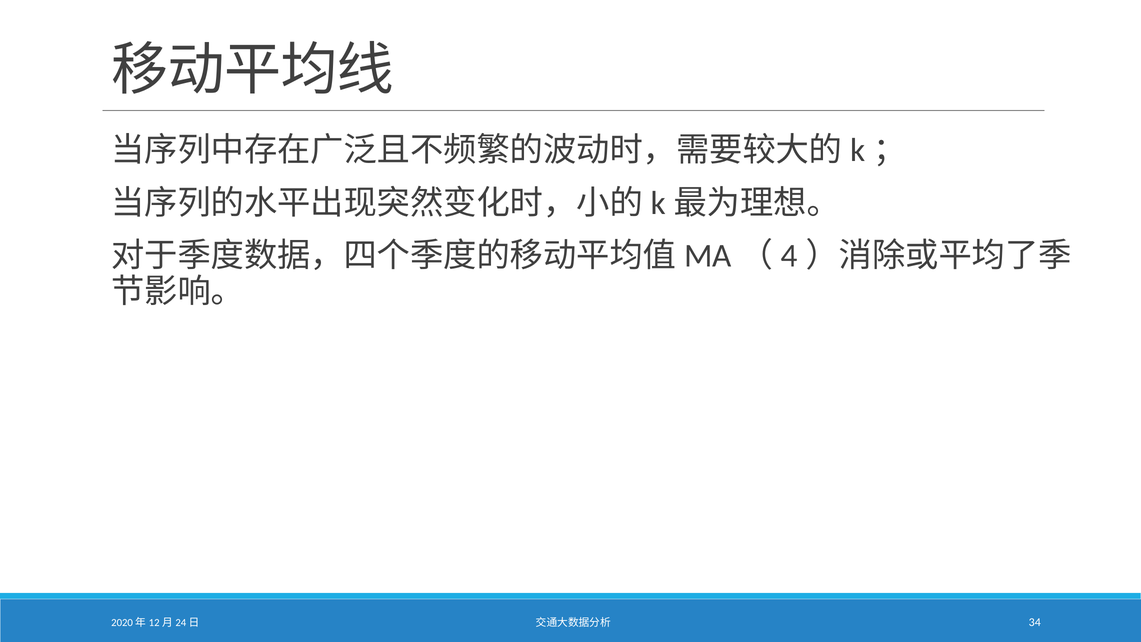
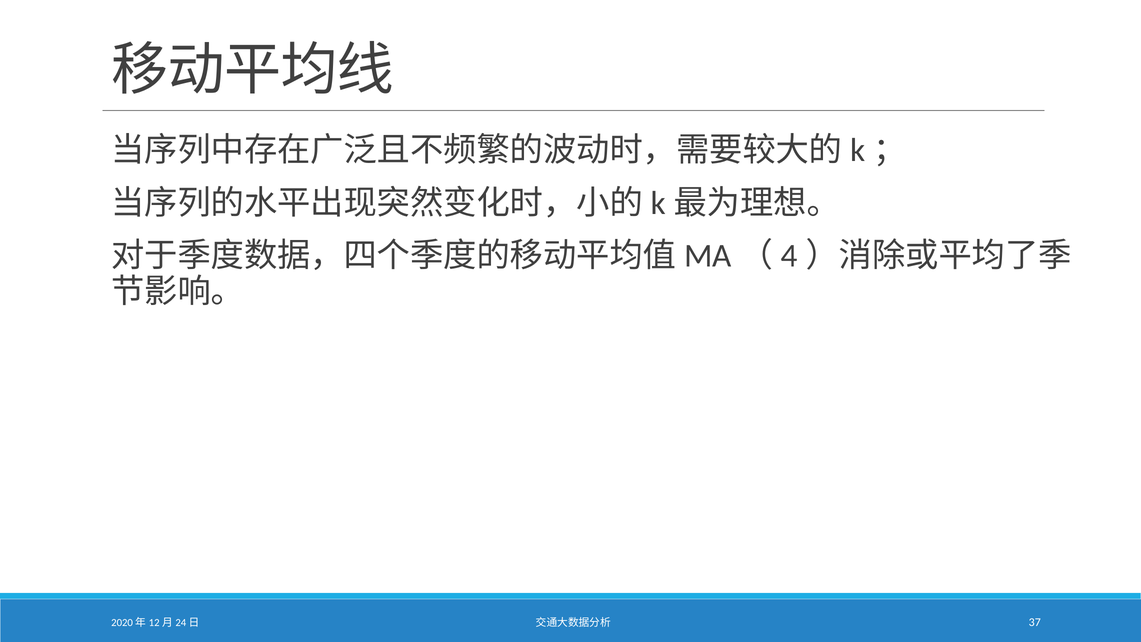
34: 34 -> 37 (1035, 622)
